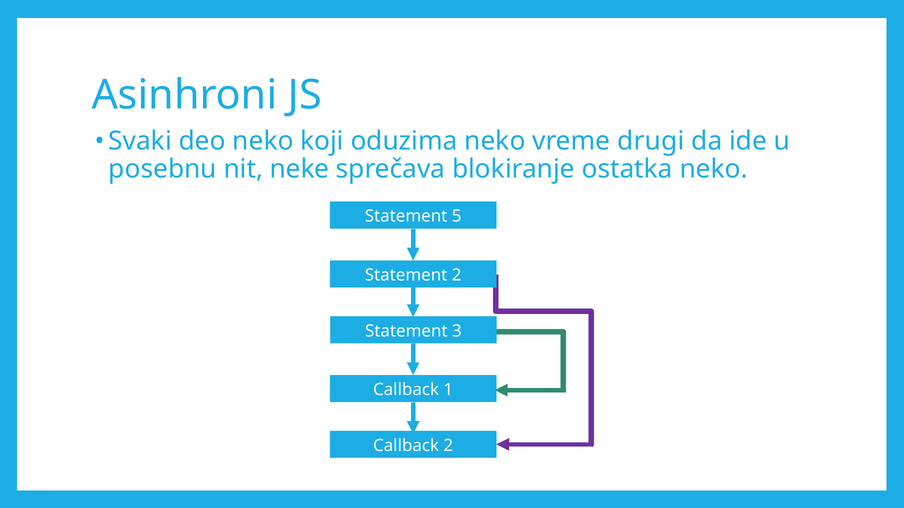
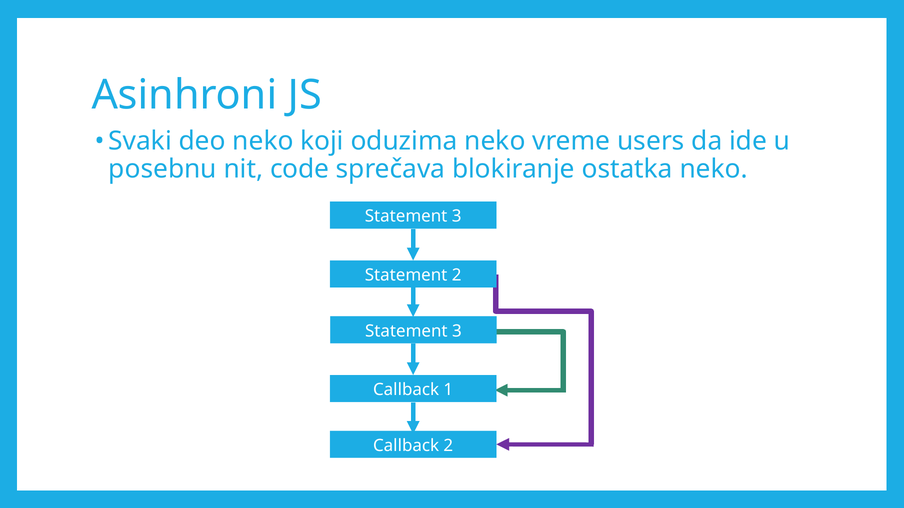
drugi: drugi -> users (651, 141)
neke: neke -> code (300, 169)
5: 5 -> 3 (457, 217)
